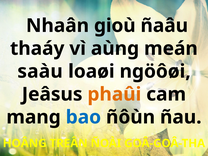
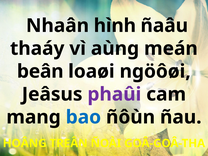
gioù: gioù -> hình (115, 26)
saàu: saàu -> beân (40, 71)
phaûi colour: orange -> purple (114, 94)
